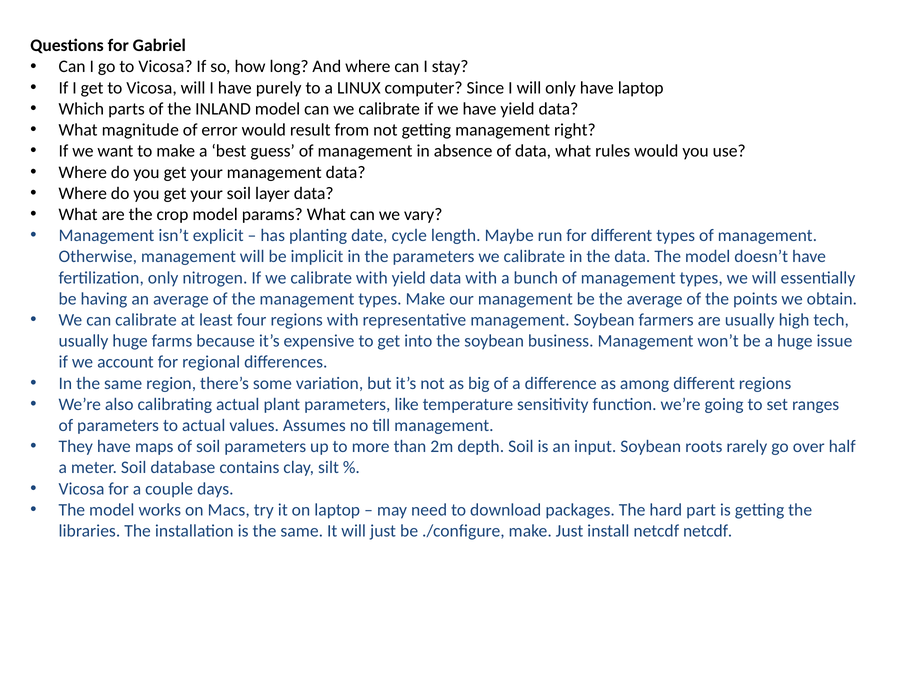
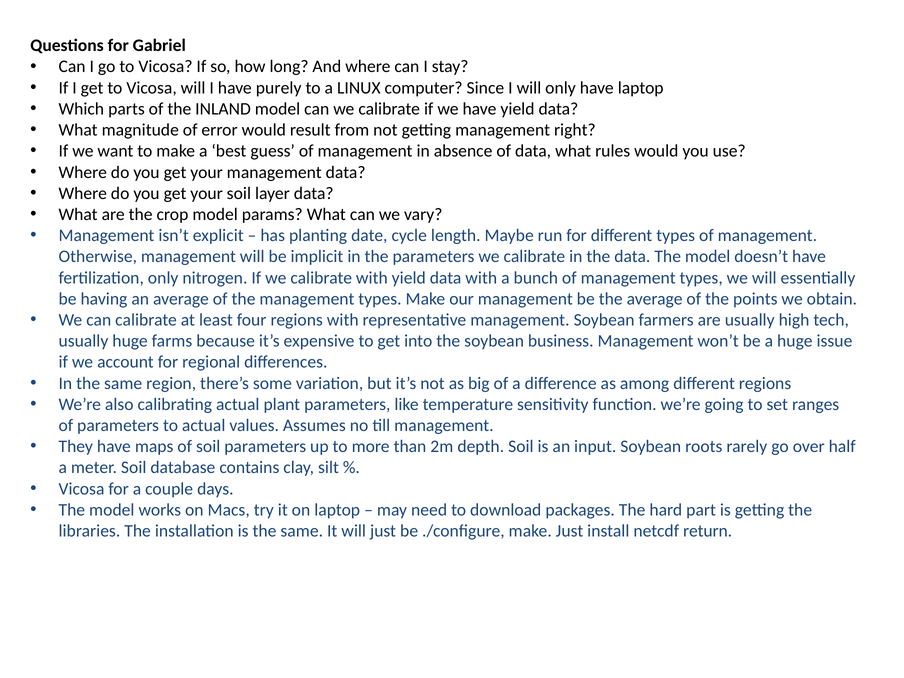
netcdf netcdf: netcdf -> return (708, 531)
